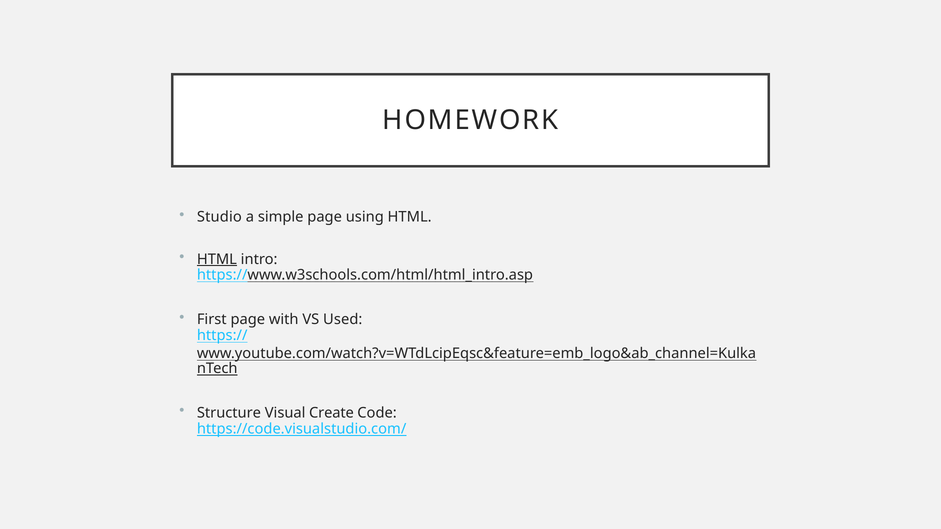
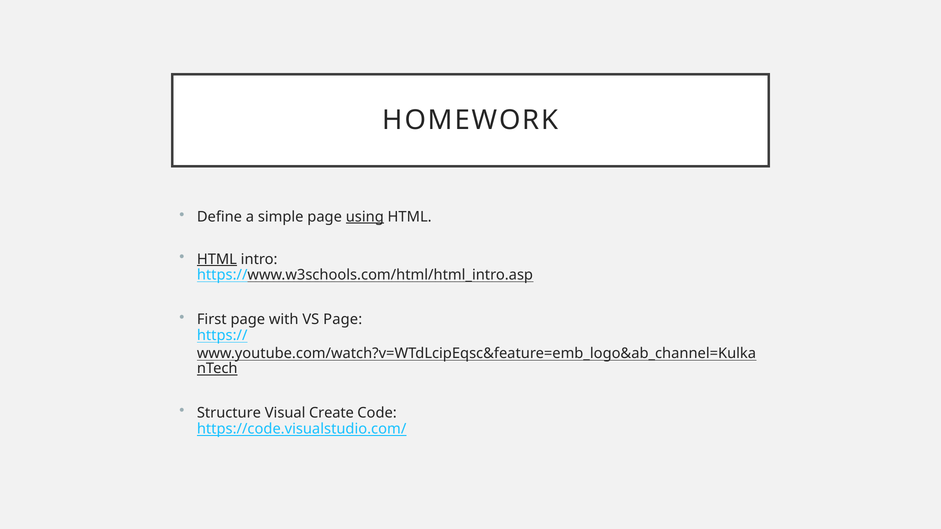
Studio: Studio -> Define (219, 217)
using underline: none -> present (365, 217)
VS Used: Used -> Page (343, 320)
